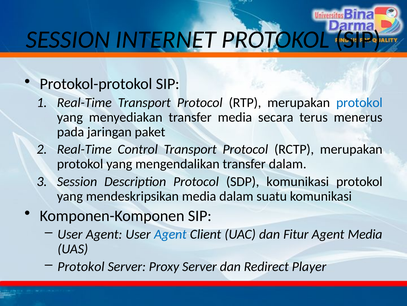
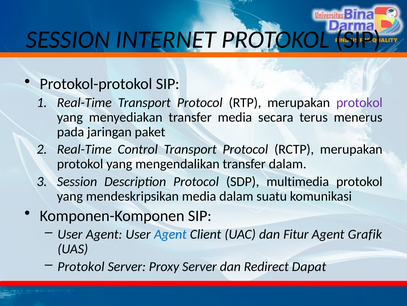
protokol colour: blue -> purple (359, 102)
SDP komunikasi: komunikasi -> multimedia (298, 181)
Agent Media: Media -> Grafik (365, 234)
Player: Player -> Dapat (309, 266)
